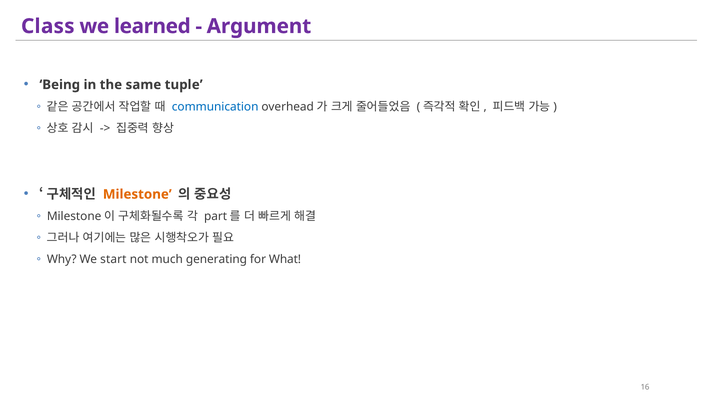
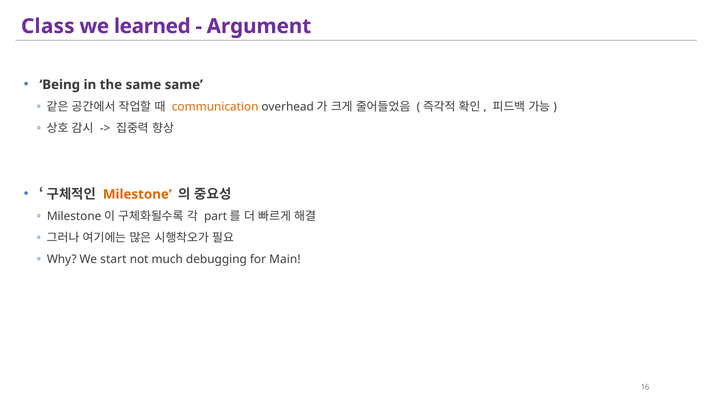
same tuple: tuple -> same (184, 85)
communication colour: blue -> orange (215, 107)
generating: generating -> debugging (216, 260)
What: What -> Main (285, 260)
